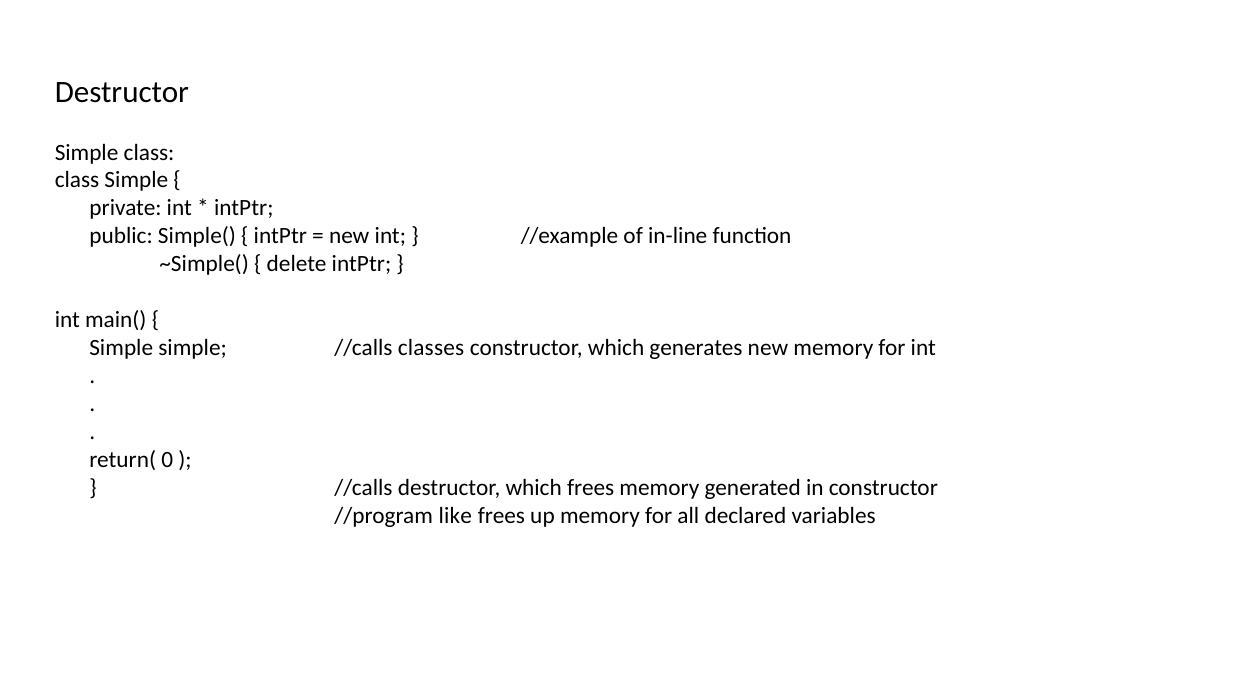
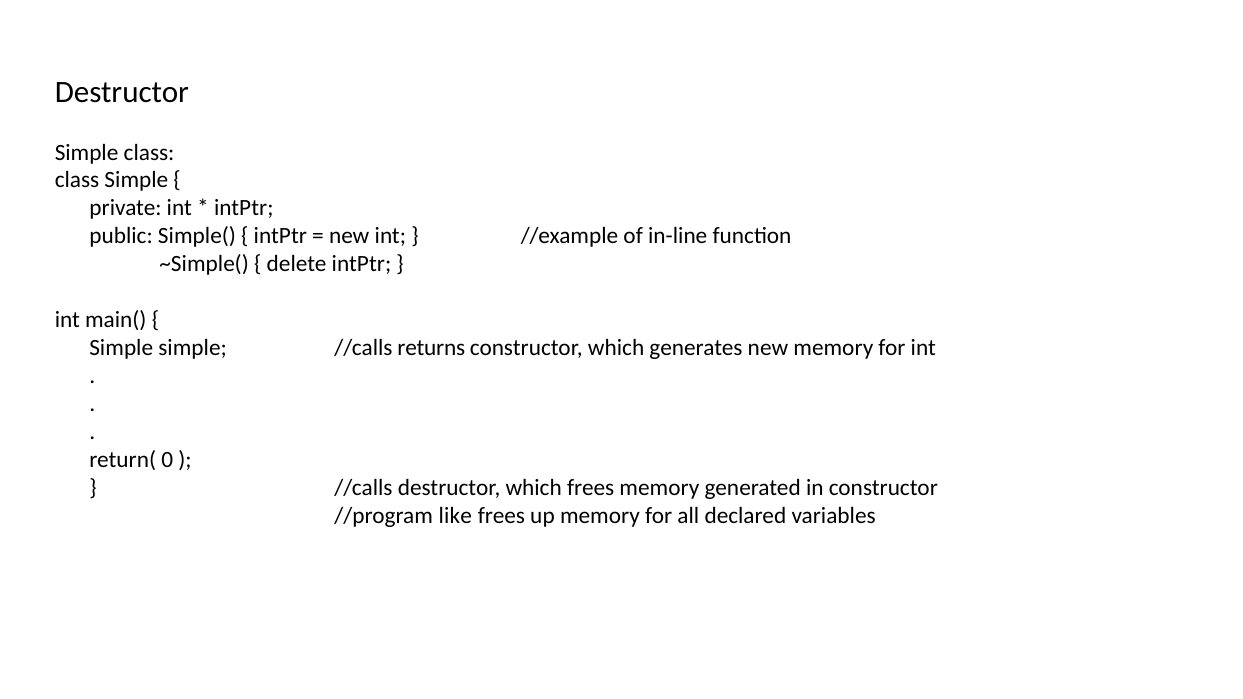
classes: classes -> returns (431, 348)
